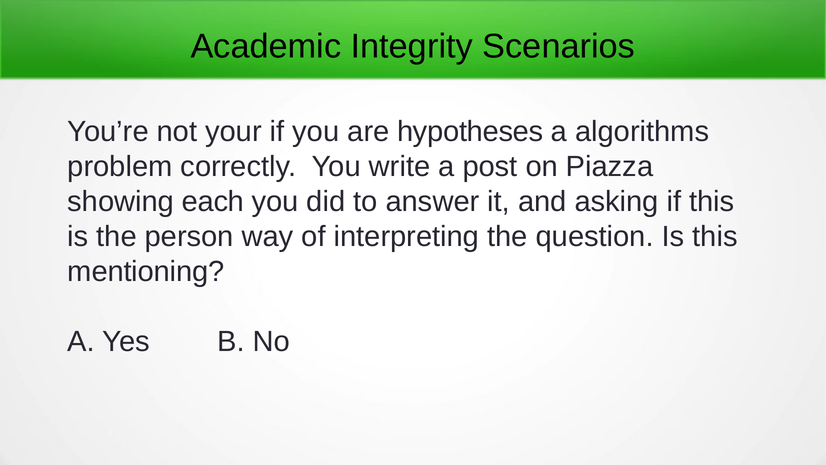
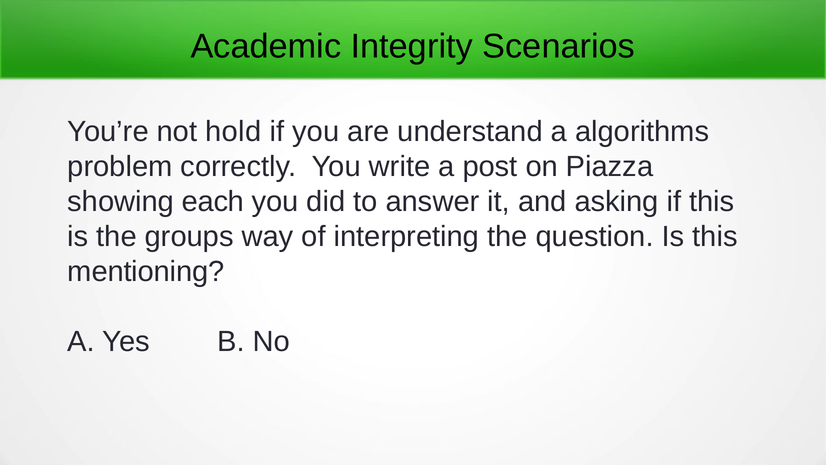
your: your -> hold (233, 132)
hypotheses: hypotheses -> understand (470, 132)
person: person -> groups (189, 237)
